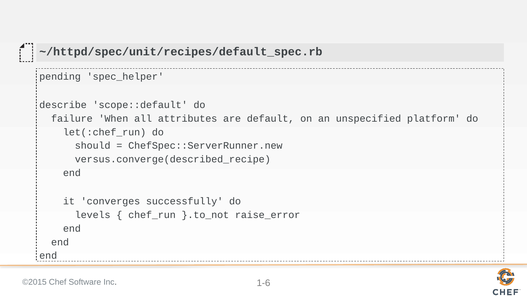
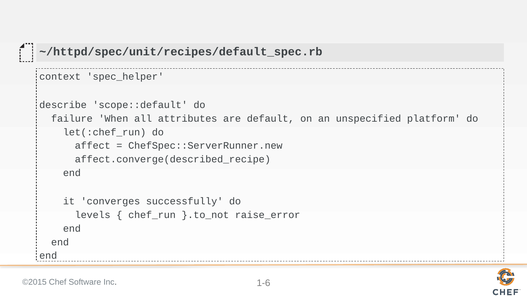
pending: pending -> context (60, 77)
should: should -> affect (93, 146)
versus.converge(described_recipe: versus.converge(described_recipe -> affect.converge(described_recipe (173, 160)
